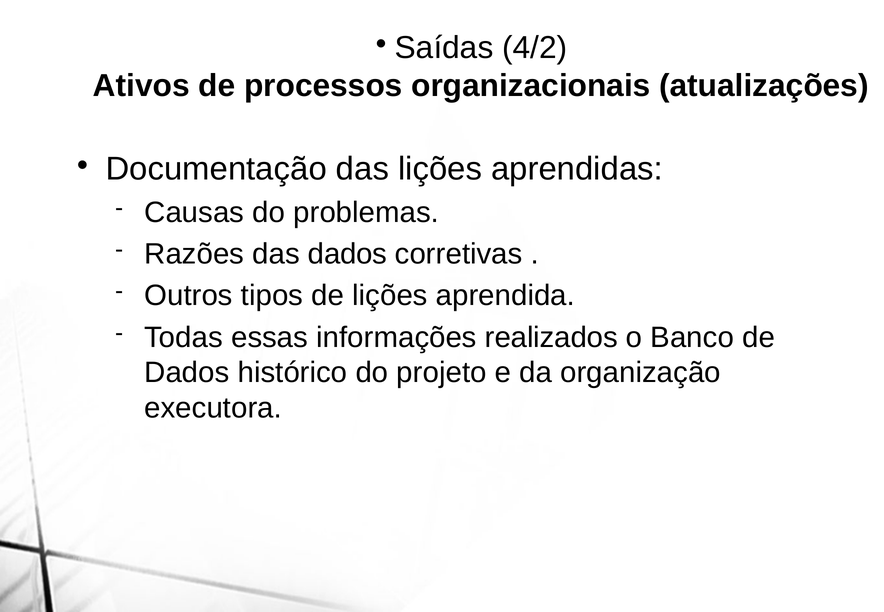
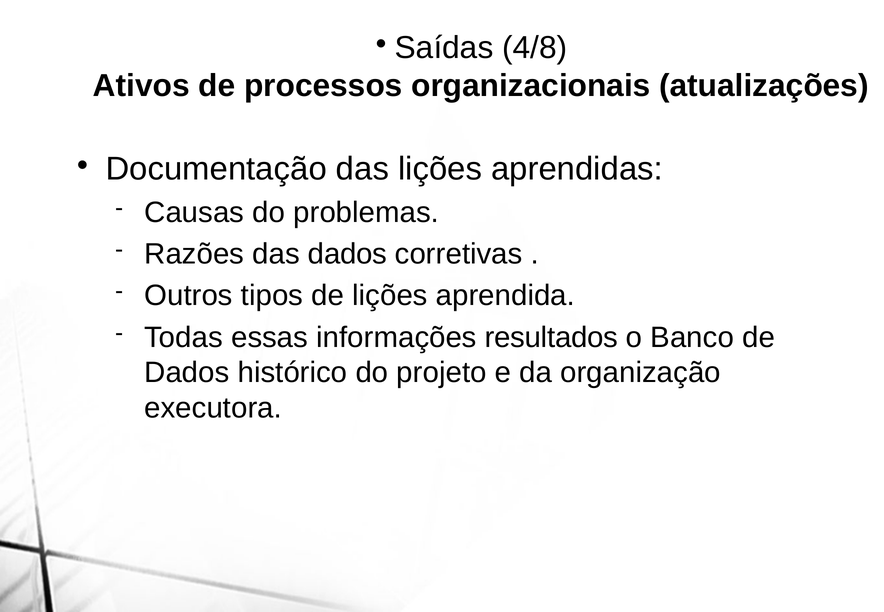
4/2: 4/2 -> 4/8 (535, 48)
realizados: realizados -> resultados (551, 337)
